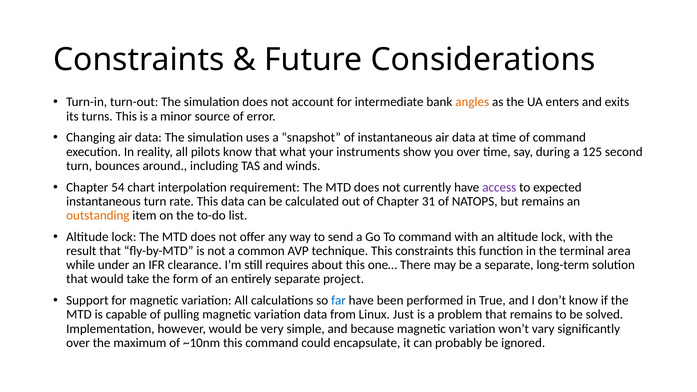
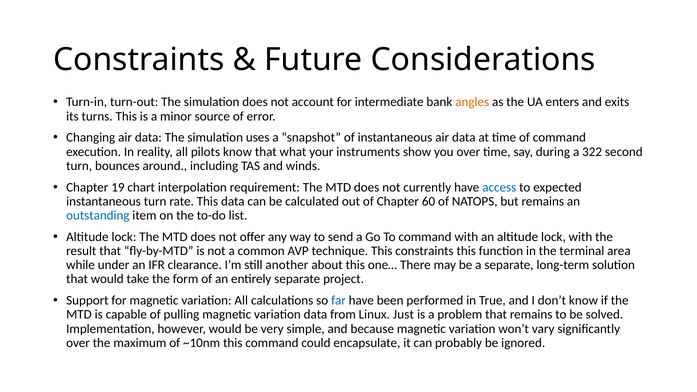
125: 125 -> 322 (592, 152)
54: 54 -> 19 (118, 187)
access colour: purple -> blue (499, 187)
31: 31 -> 60 (429, 201)
outstanding colour: orange -> blue (98, 215)
requires: requires -> another (287, 265)
